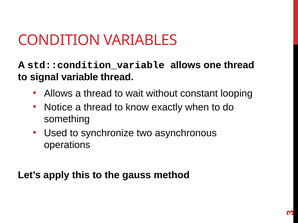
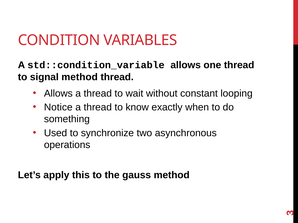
signal variable: variable -> method (80, 77)
